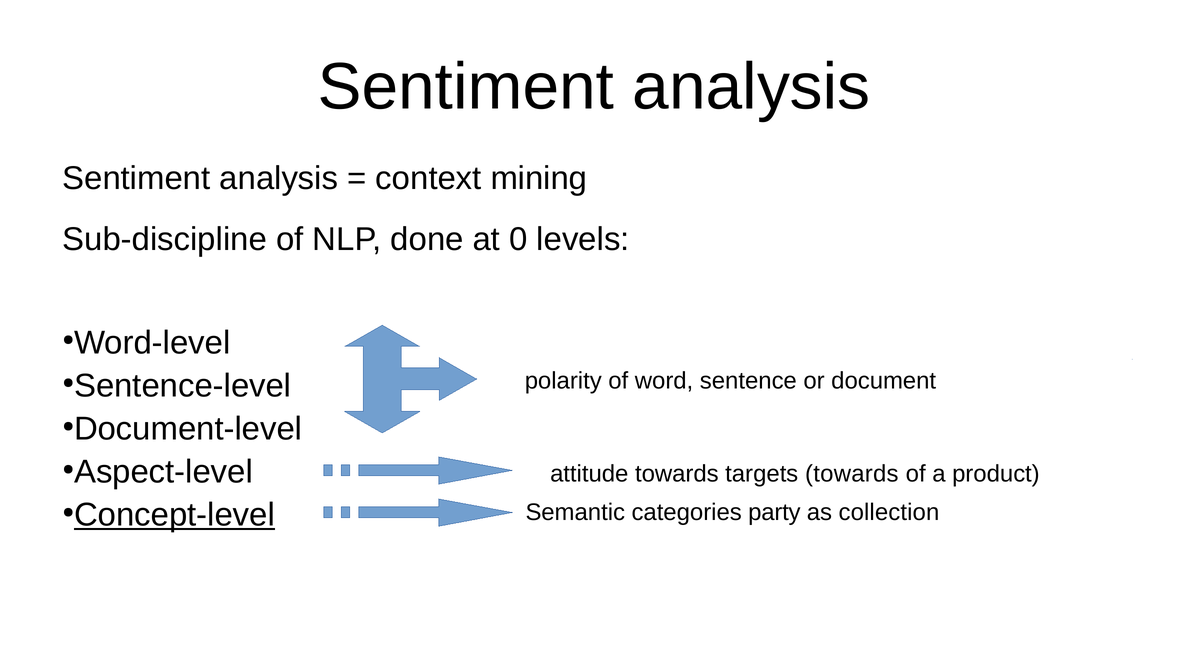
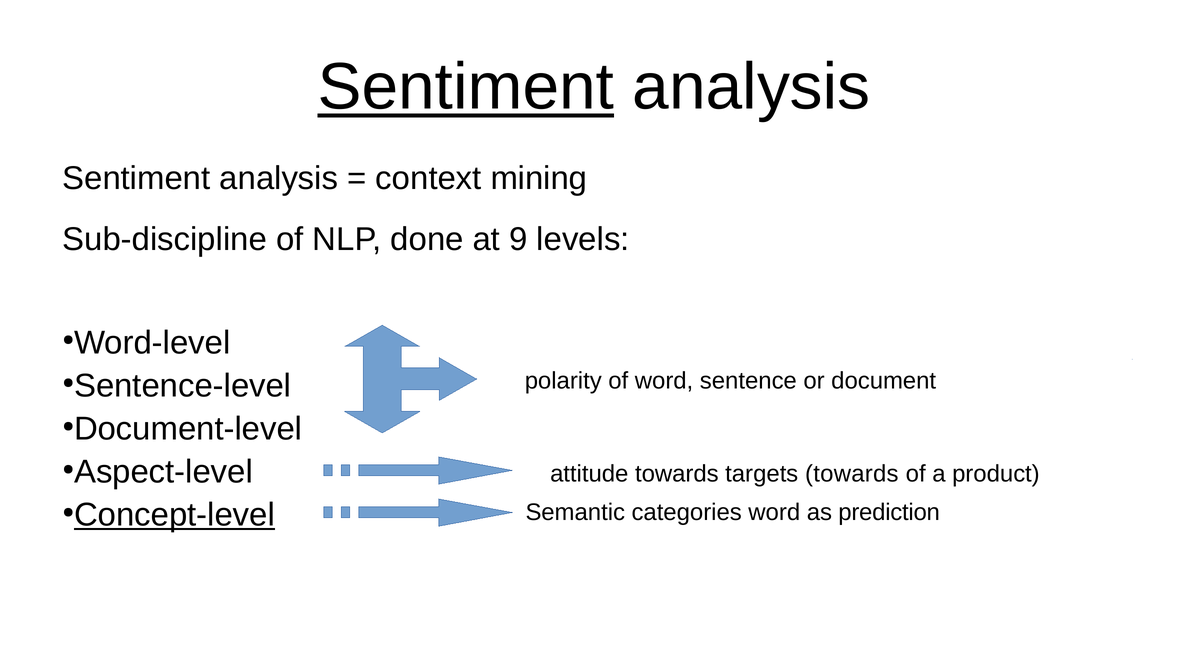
Sentiment underline: none -> present (466, 87)
0: 0 -> 9 (518, 239)
categories party: party -> word (774, 512)
collection: collection -> prediction (889, 512)
